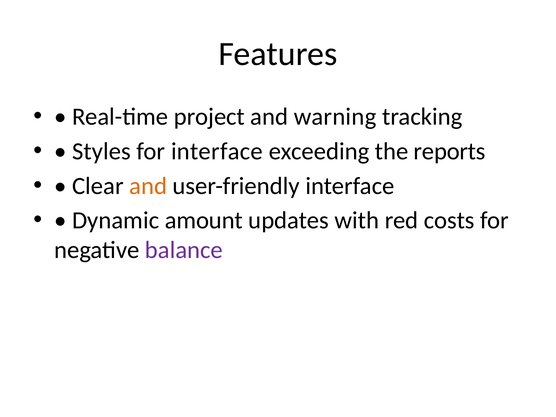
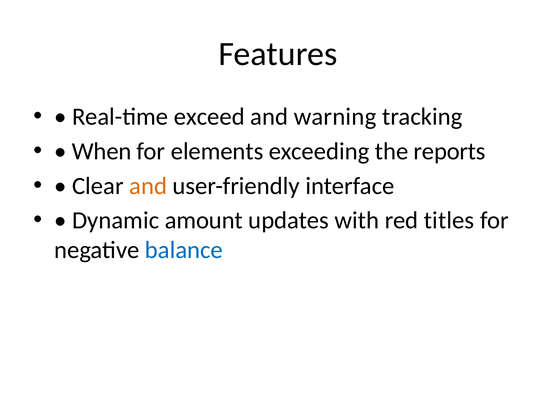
project: project -> exceed (209, 117)
Styles: Styles -> When (102, 151)
for interface: interface -> elements (217, 151)
costs: costs -> titles (449, 220)
balance colour: purple -> blue (184, 250)
